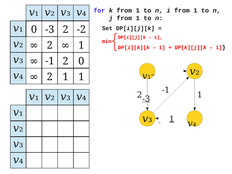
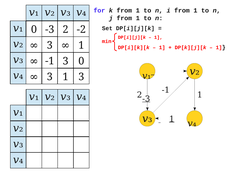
2: 2 -> 3 (50, 45)
-1 2: 2 -> 3 (65, 61)
2: 2 -> 3 (50, 77)
1 1: 1 -> 3 (81, 77)
